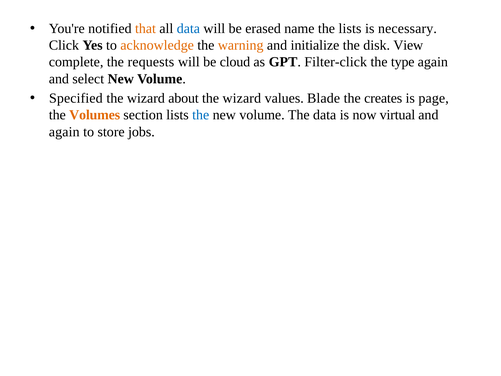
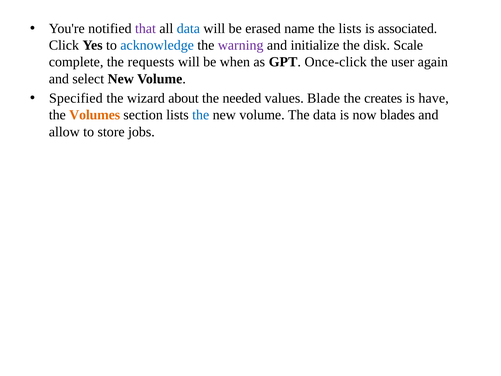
that colour: orange -> purple (145, 29)
necessary: necessary -> associated (408, 29)
acknowledge colour: orange -> blue (157, 45)
warning colour: orange -> purple (241, 45)
View: View -> Scale (408, 45)
cloud: cloud -> when (235, 62)
Filter-click: Filter-click -> Once-click (336, 62)
type: type -> user (403, 62)
wizard: wizard -> needed (242, 98)
page: page -> have (434, 98)
virtual: virtual -> blades (397, 115)
again: again -> allow (64, 132)
